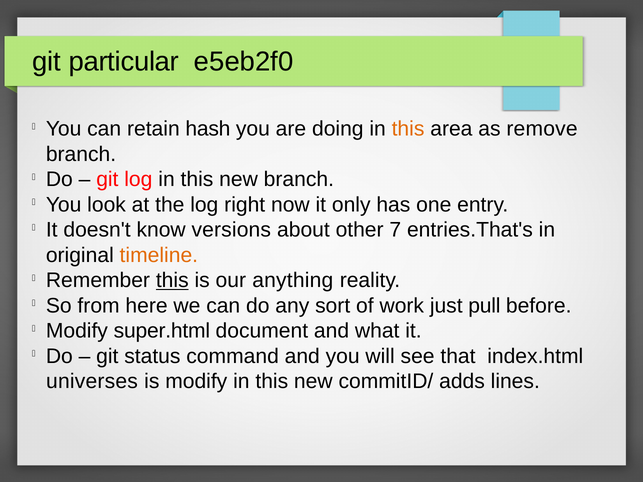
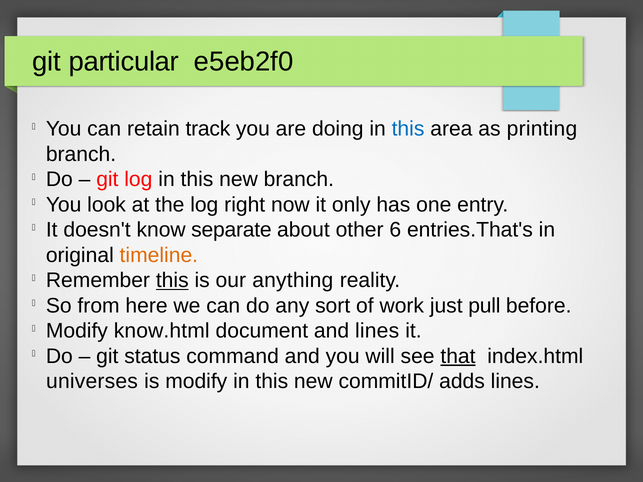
hash: hash -> track (208, 129)
this colour: orange -> blue (408, 129)
remove: remove -> printing (542, 129)
versions: versions -> separate (231, 230)
7: 7 -> 6 (395, 230)
super.html: super.html -> know.html (162, 331)
and what: what -> lines (377, 331)
that underline: none -> present (458, 356)
